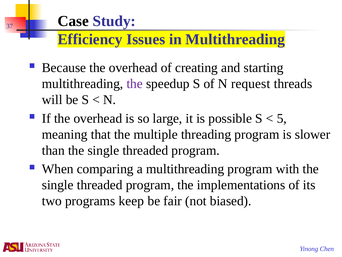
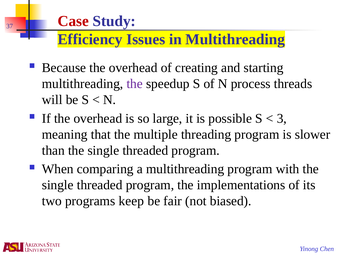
Case colour: black -> red (73, 21)
request: request -> process (251, 84)
5: 5 -> 3 (282, 118)
